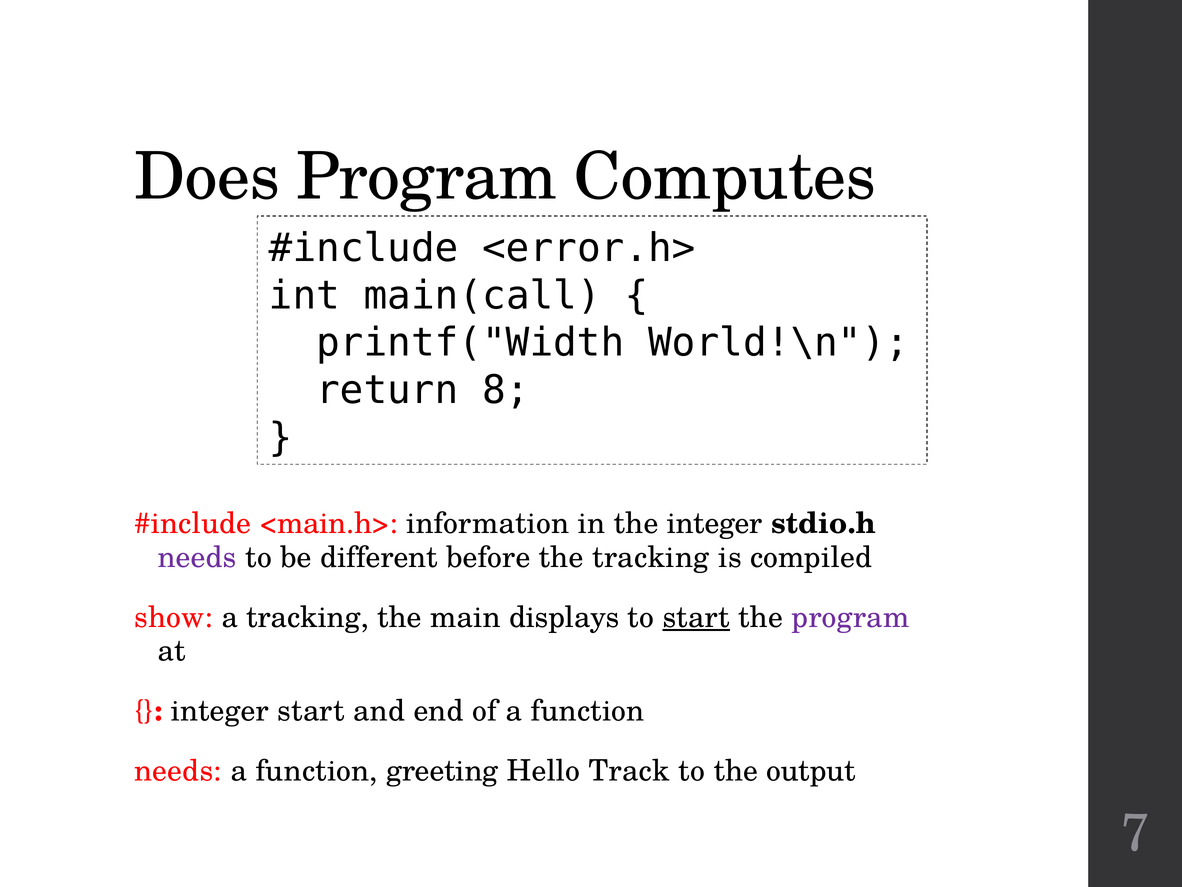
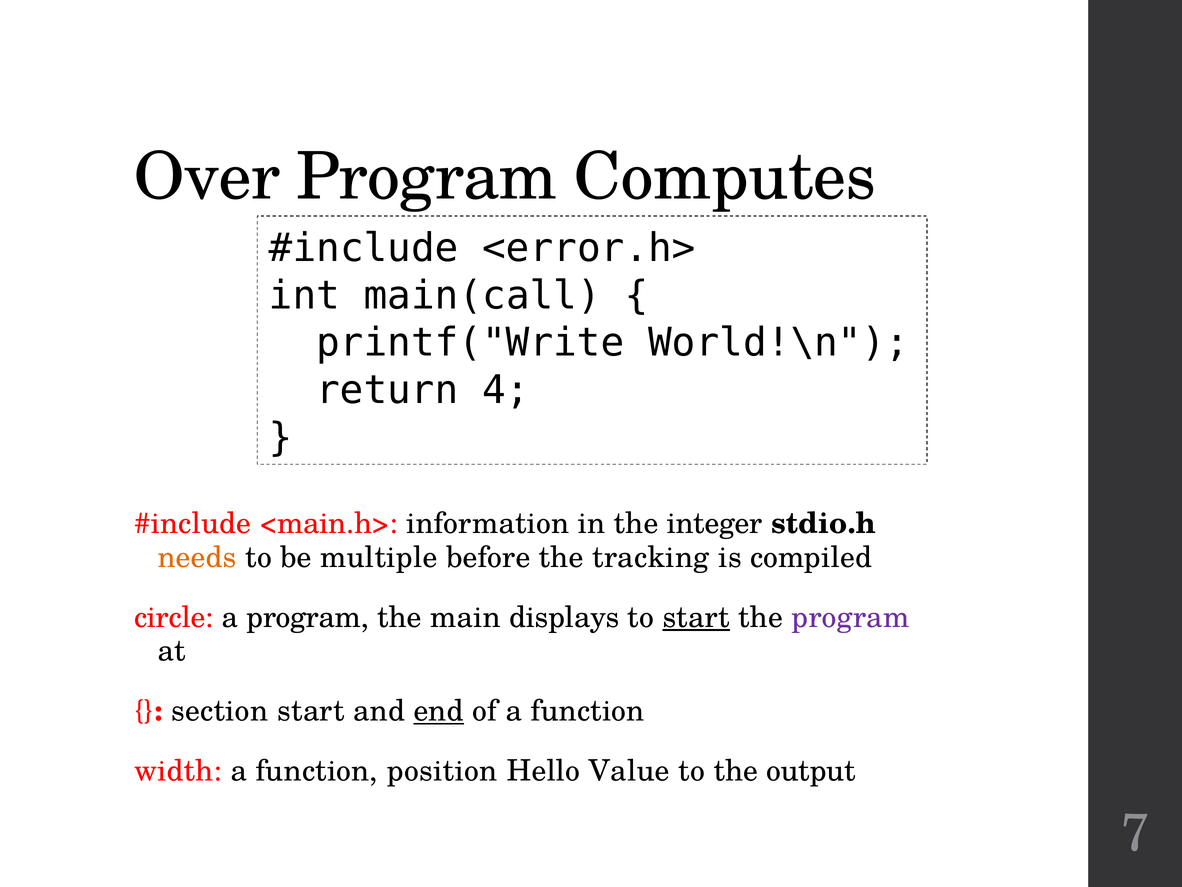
Does: Does -> Over (207, 177)
printf("Width: printf("Width -> printf("Write (470, 343)
8: 8 -> 4 (506, 390)
needs colour: purple -> orange (197, 557)
different: different -> multiple (379, 557)
show: show -> circle (174, 617)
a tracking: tracking -> program (308, 617)
integer: integer -> section (220, 711)
end underline: none -> present (439, 711)
needs: needs -> width (178, 771)
greeting: greeting -> position (442, 771)
Track: Track -> Value (629, 771)
